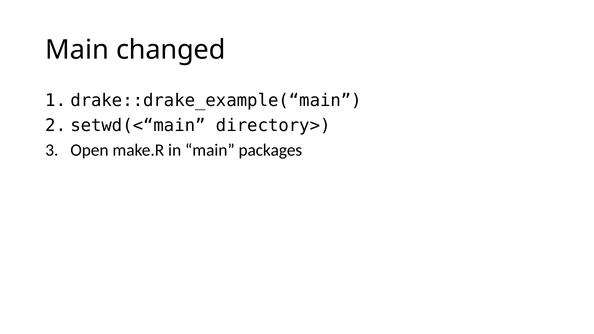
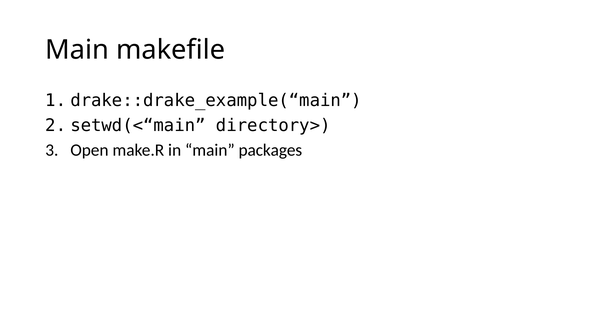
changed: changed -> makefile (171, 50)
